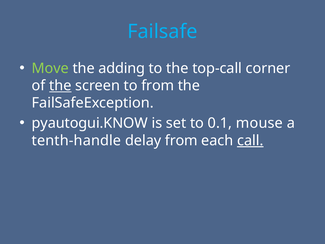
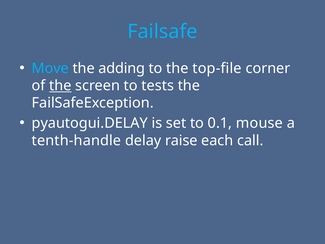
Move colour: light green -> light blue (50, 68)
top-call: top-call -> top-file (217, 68)
to from: from -> tests (158, 86)
pyautogui.KNOW: pyautogui.KNOW -> pyautogui.DELAY (90, 123)
delay from: from -> raise (181, 140)
call underline: present -> none (250, 140)
